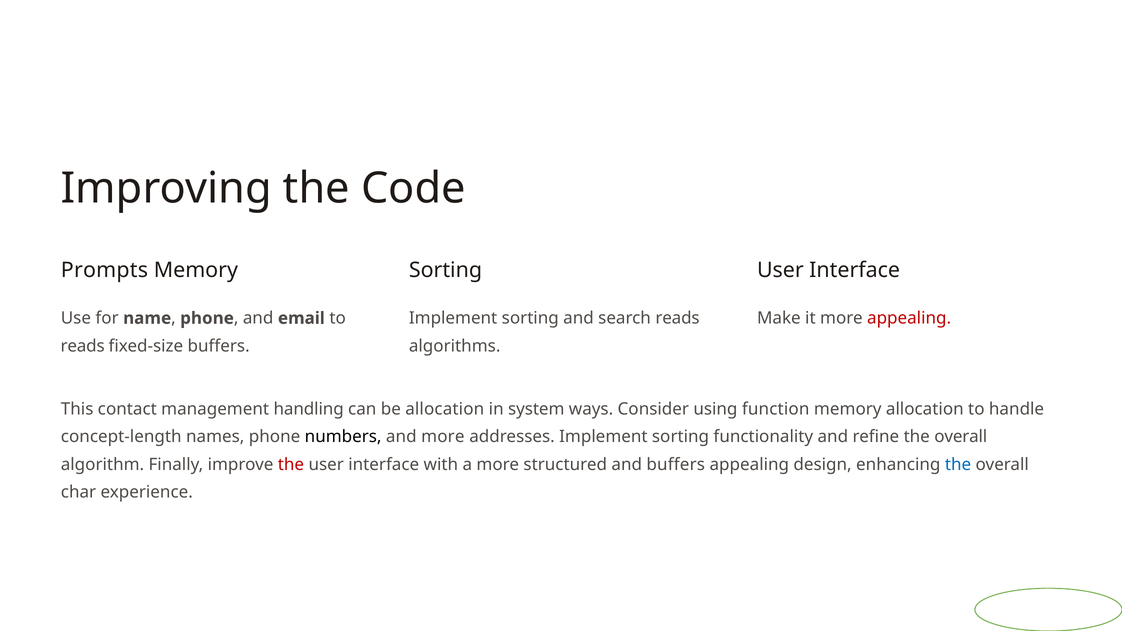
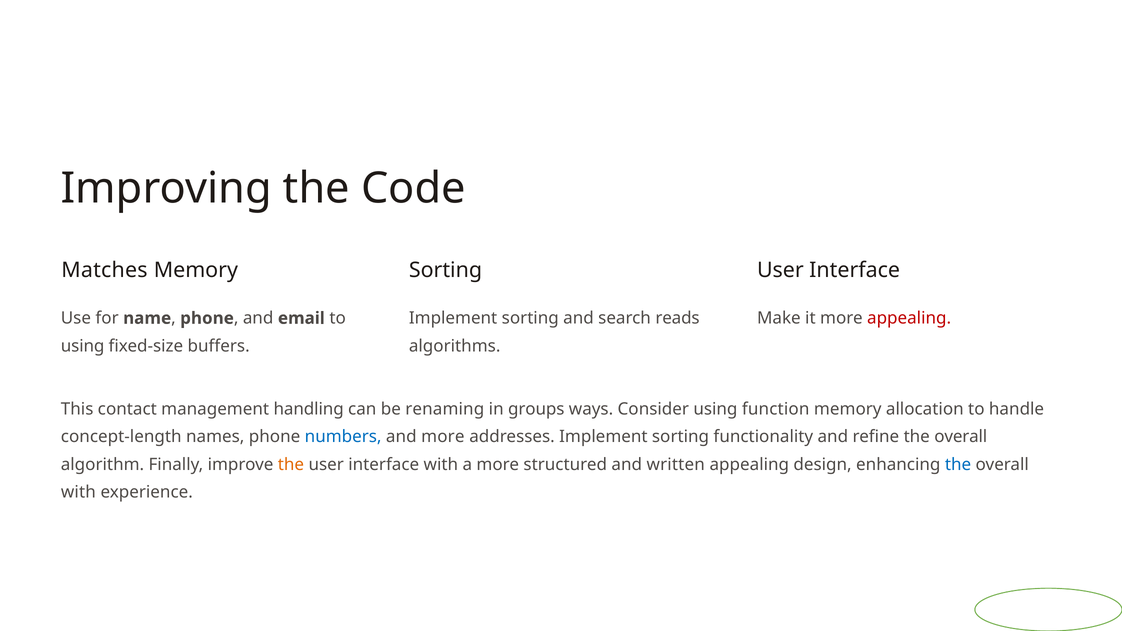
Prompts: Prompts -> Matches (104, 270)
reads: reads -> using (83, 346)
be allocation: allocation -> renaming (445, 409)
system: system -> groups (536, 409)
numbers colour: black -> blue (343, 437)
the colour: red -> orange (291, 465)
and buffers: buffers -> written (676, 465)
char: char -> with (78, 492)
